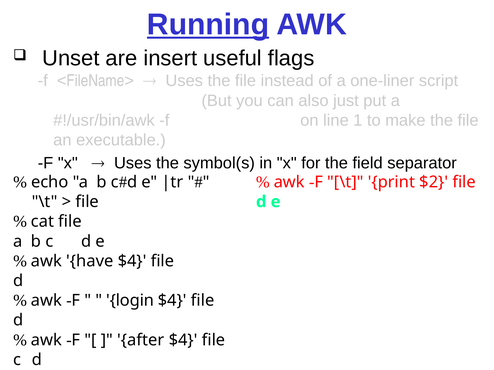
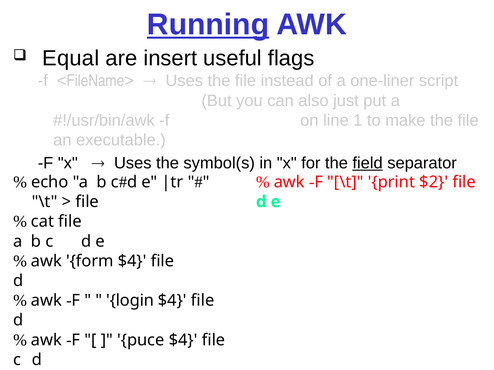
Unset: Unset -> Equal (71, 58)
field underline: none -> present (368, 163)
have: have -> form (90, 261)
after: after -> puce (141, 340)
